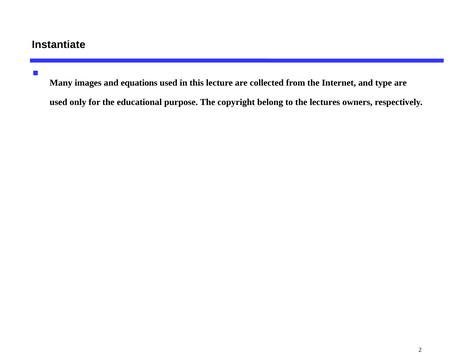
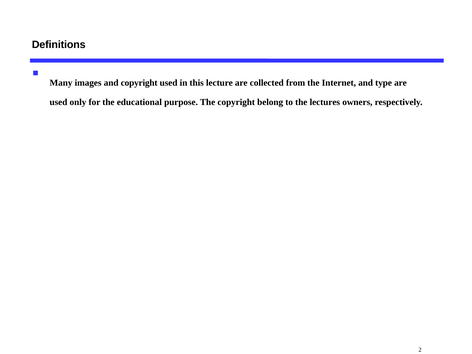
Instantiate: Instantiate -> Definitions (59, 45)
and equations: equations -> copyright (139, 83)
